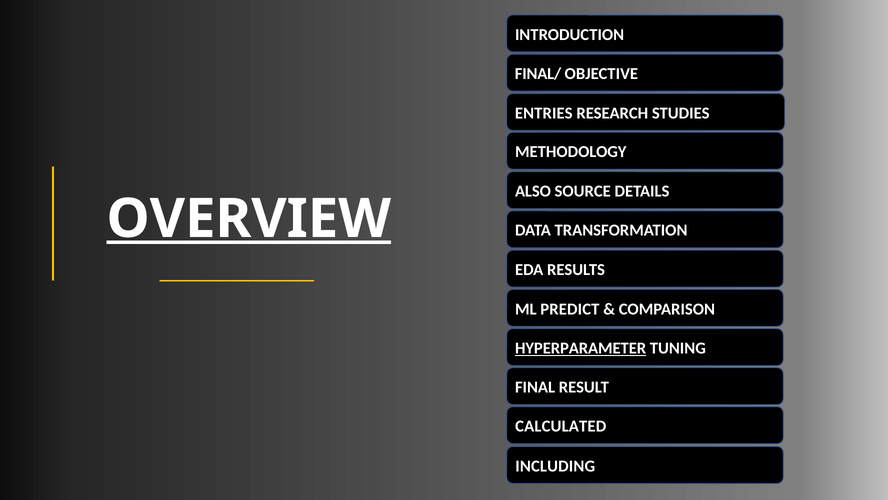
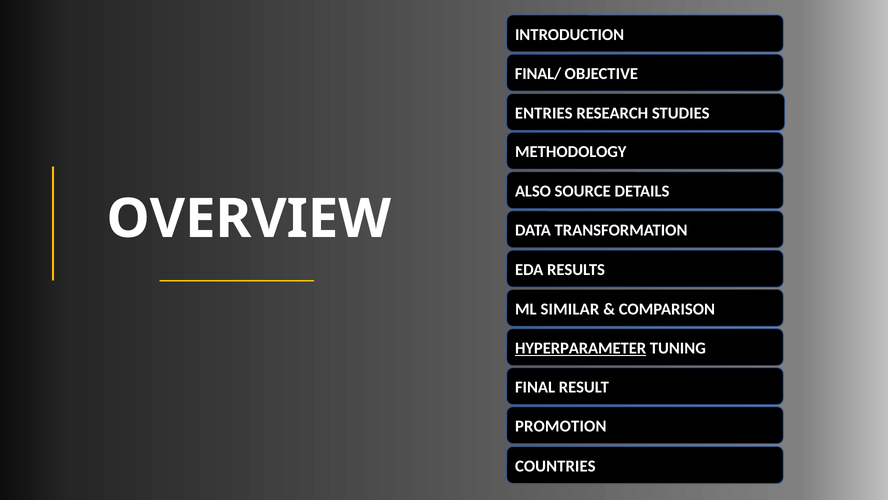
OVERVIEW underline: present -> none (249, 219)
PREDICT: PREDICT -> SIMILAR (570, 309)
CALCULATED: CALCULATED -> PROMOTION (561, 426)
INCLUDING: INCLUDING -> COUNTRIES (555, 466)
